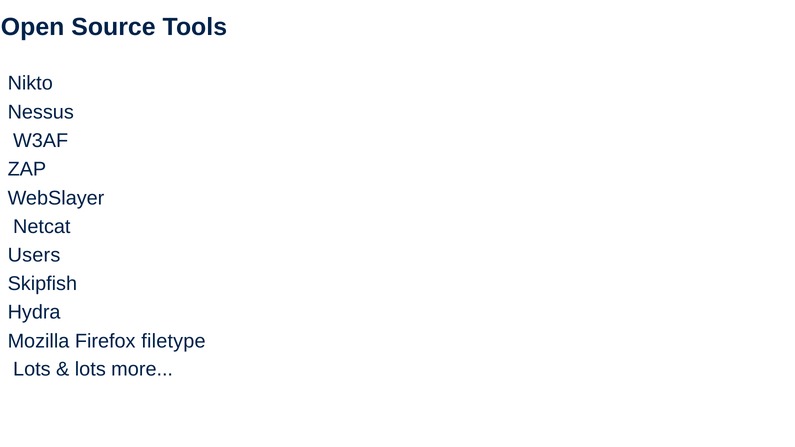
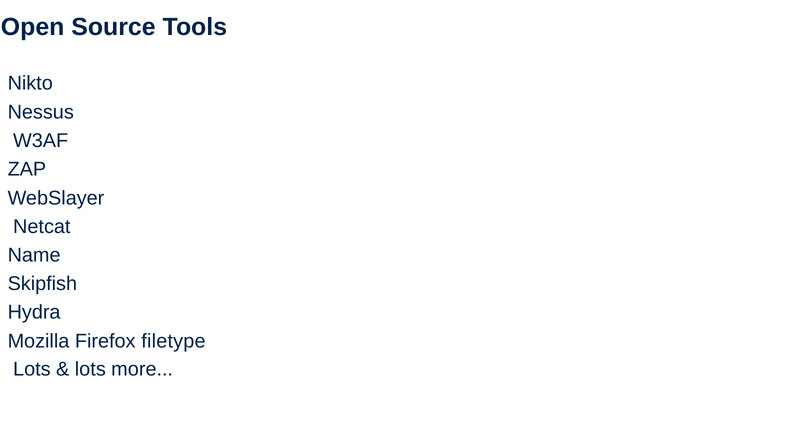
Users: Users -> Name (34, 255)
